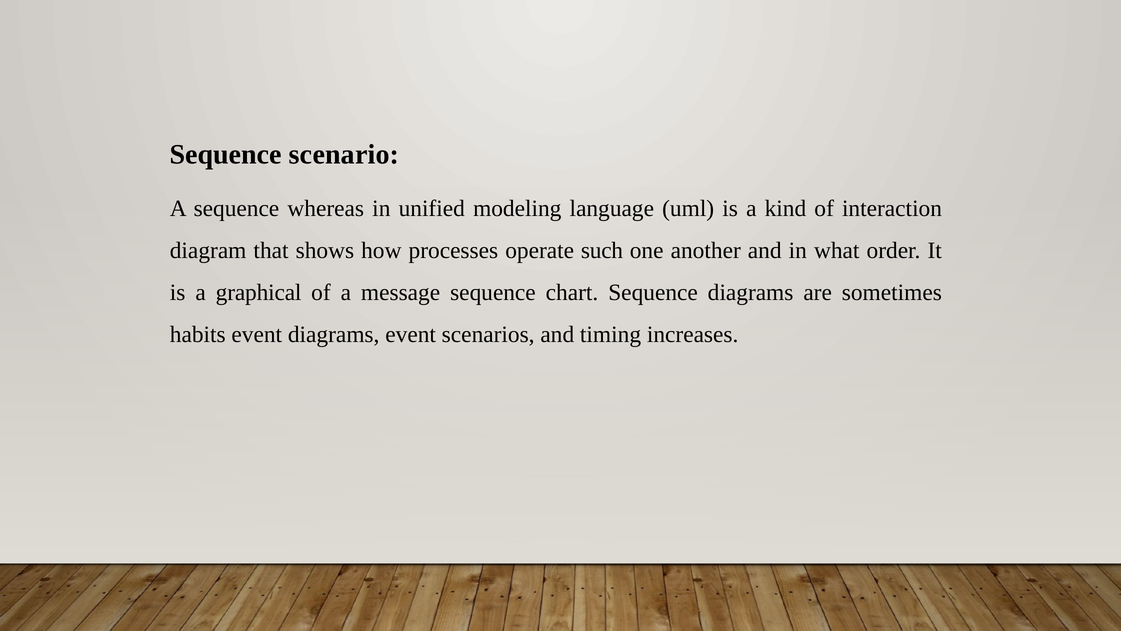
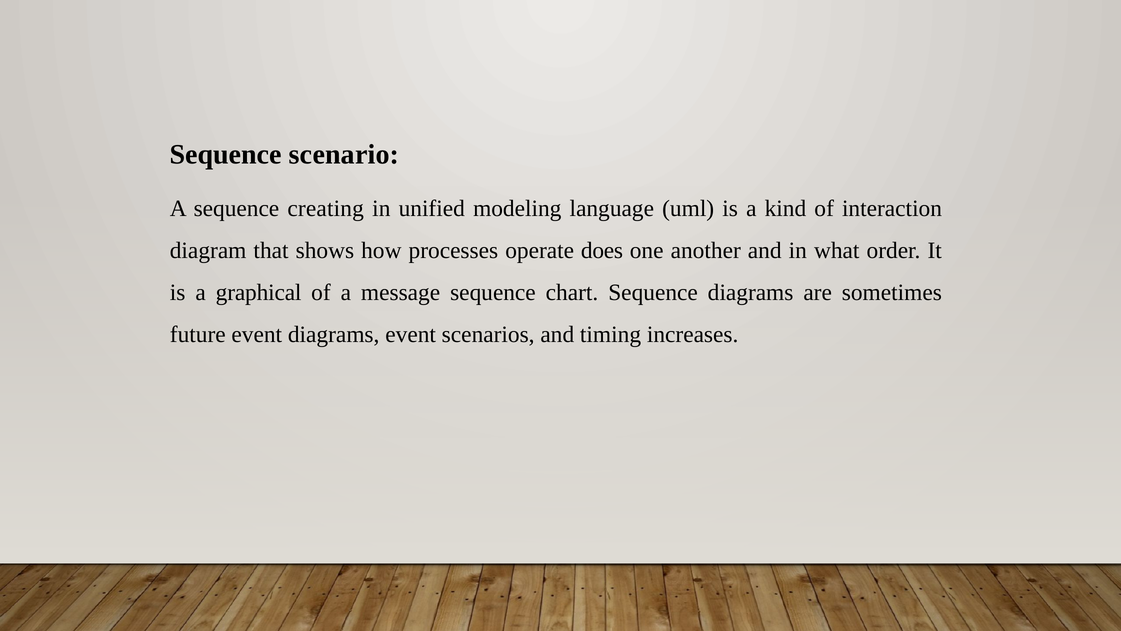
whereas: whereas -> creating (326, 208)
such: such -> does (602, 250)
habits: habits -> future (198, 335)
